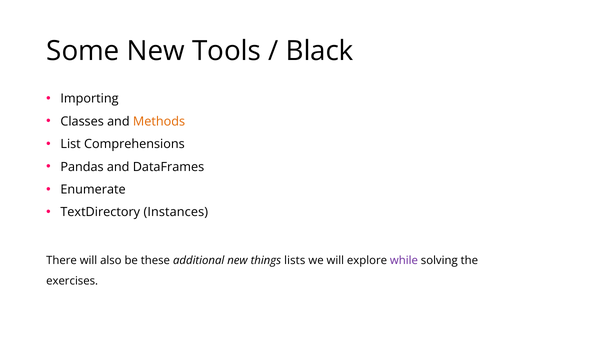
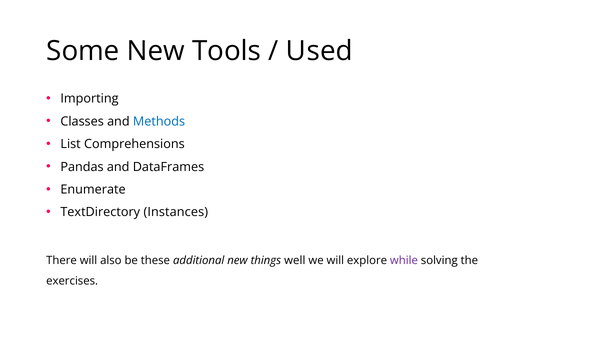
Black: Black -> Used (319, 51)
Methods colour: orange -> blue (159, 122)
lists: lists -> well (295, 261)
